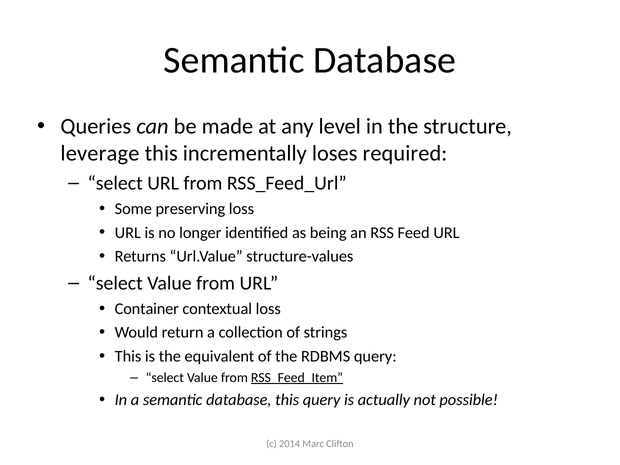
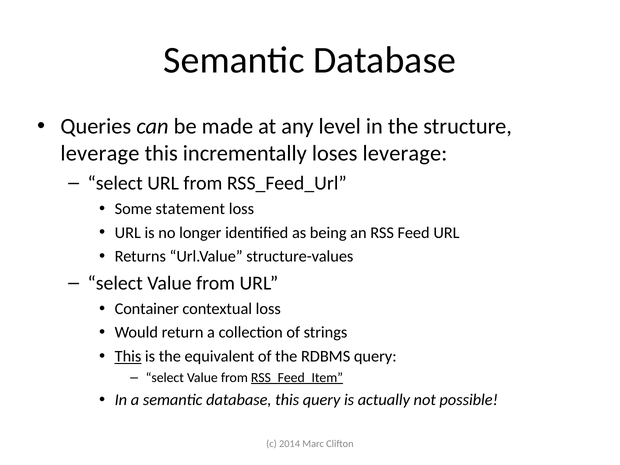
loses required: required -> leverage (405, 153)
preserving: preserving -> statement (190, 209)
This underline: none -> present (128, 356)
